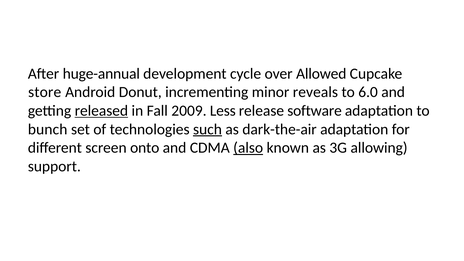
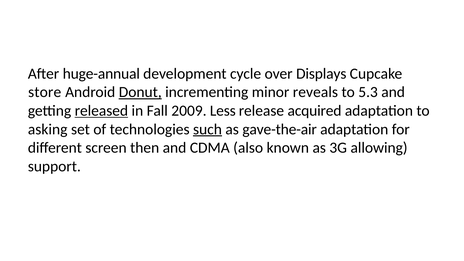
Allowed: Allowed -> Displays (321, 74)
Donut underline: none -> present (140, 92)
6.0: 6.0 -> 5.3 (368, 92)
software: software -> acquired (315, 111)
bunch: bunch -> asking (48, 129)
dark-the-air: dark-the-air -> gave-the-air (280, 129)
onto: onto -> then (145, 148)
also underline: present -> none (248, 148)
